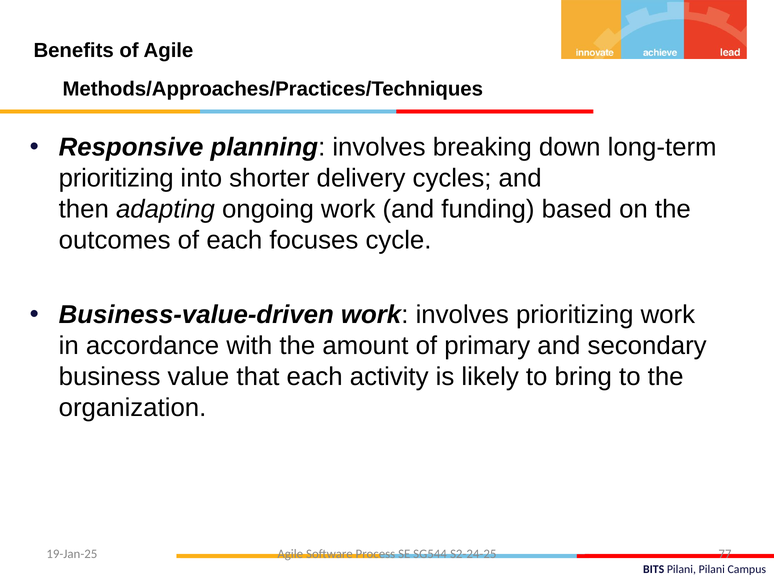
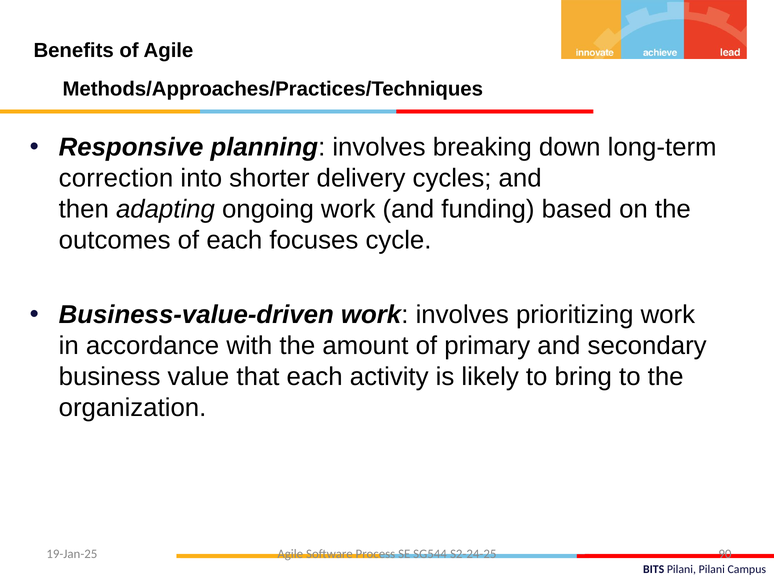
prioritizing: prioritizing -> correction (116, 179)
77: 77 -> 90 (725, 554)
